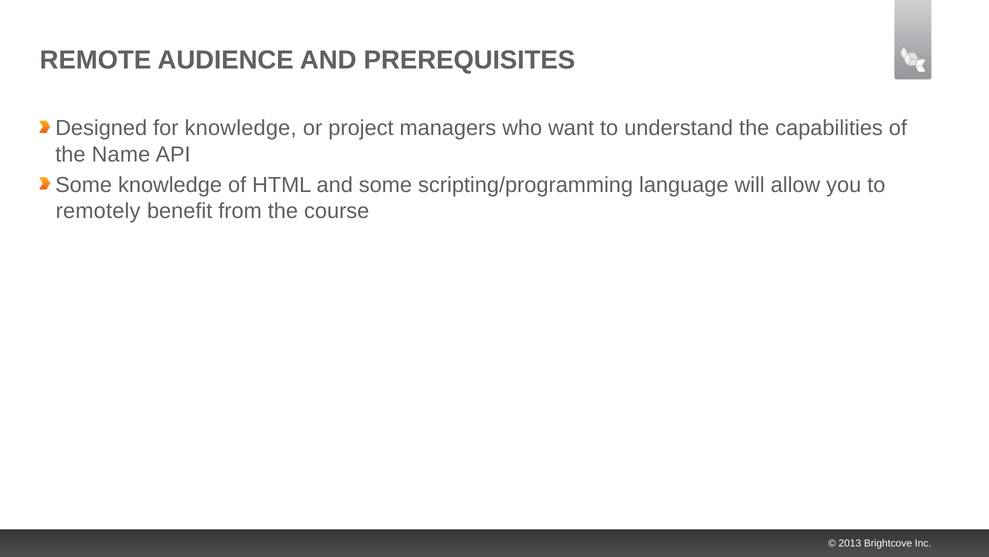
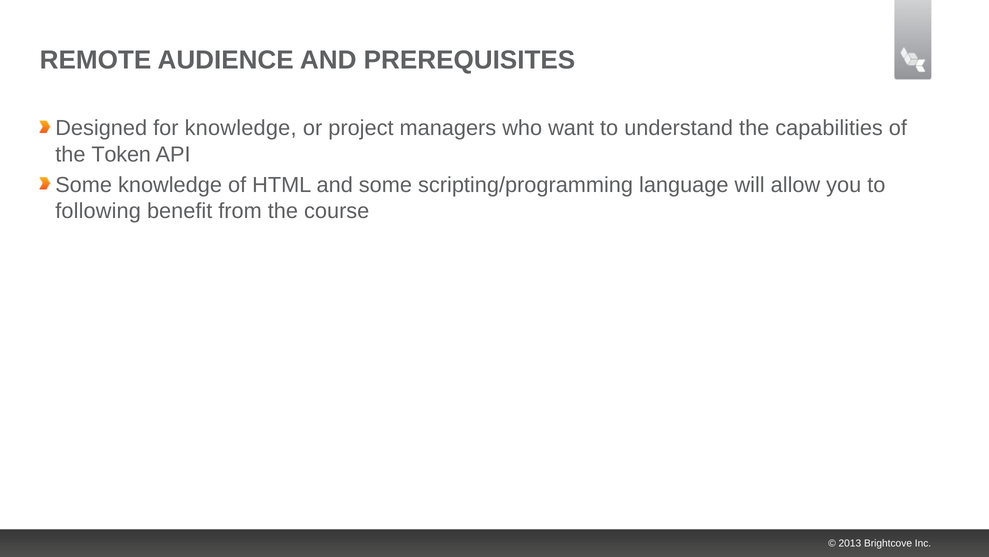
Name: Name -> Token (121, 154)
remotely: remotely -> following (98, 211)
